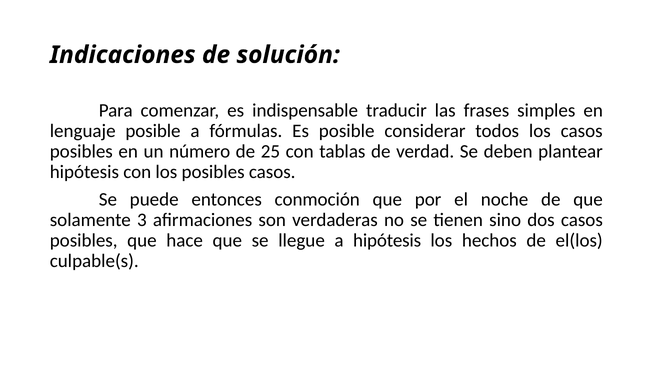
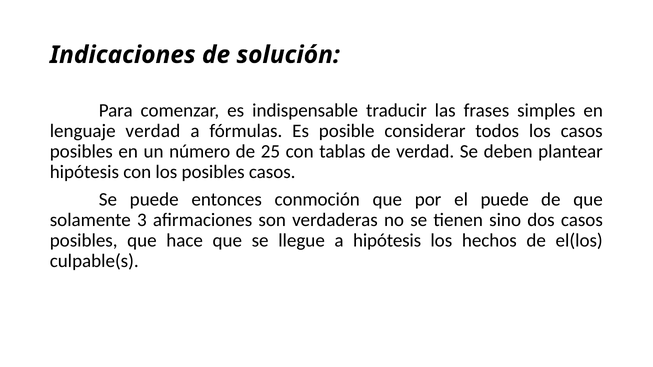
lenguaje posible: posible -> verdad (153, 131)
el noche: noche -> puede (505, 200)
